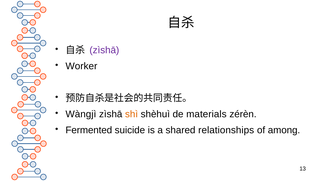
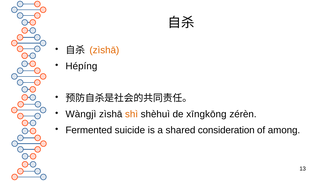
zìshā colour: purple -> orange (104, 50)
Worker: Worker -> Hépíng (81, 66)
materials: materials -> xīngkōng (206, 114)
relationships: relationships -> consideration (226, 130)
